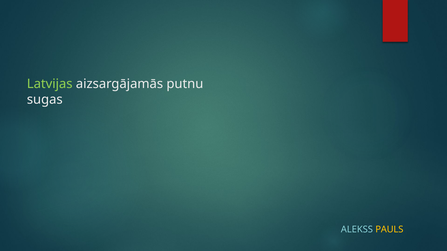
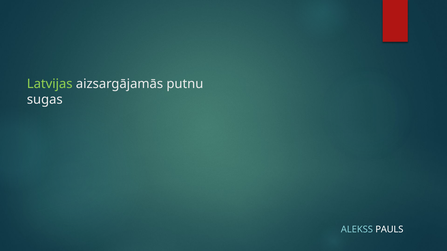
PAULS colour: yellow -> white (389, 230)
